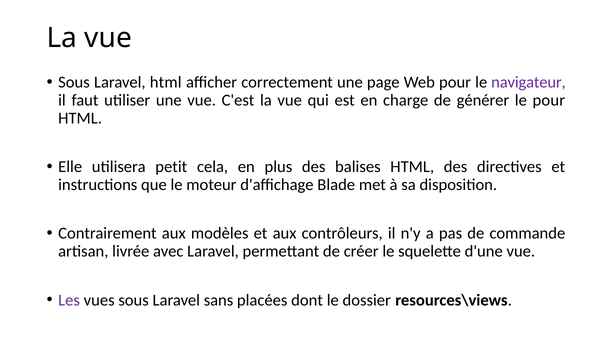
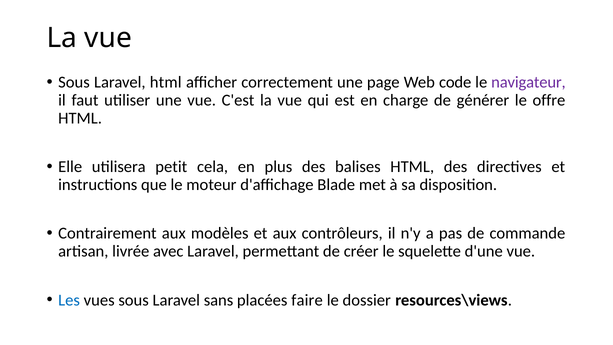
Web pour: pour -> code (455, 82)
le pour: pour -> offre (549, 100)
Les colour: purple -> blue (69, 300)
dont: dont -> faire (307, 300)
